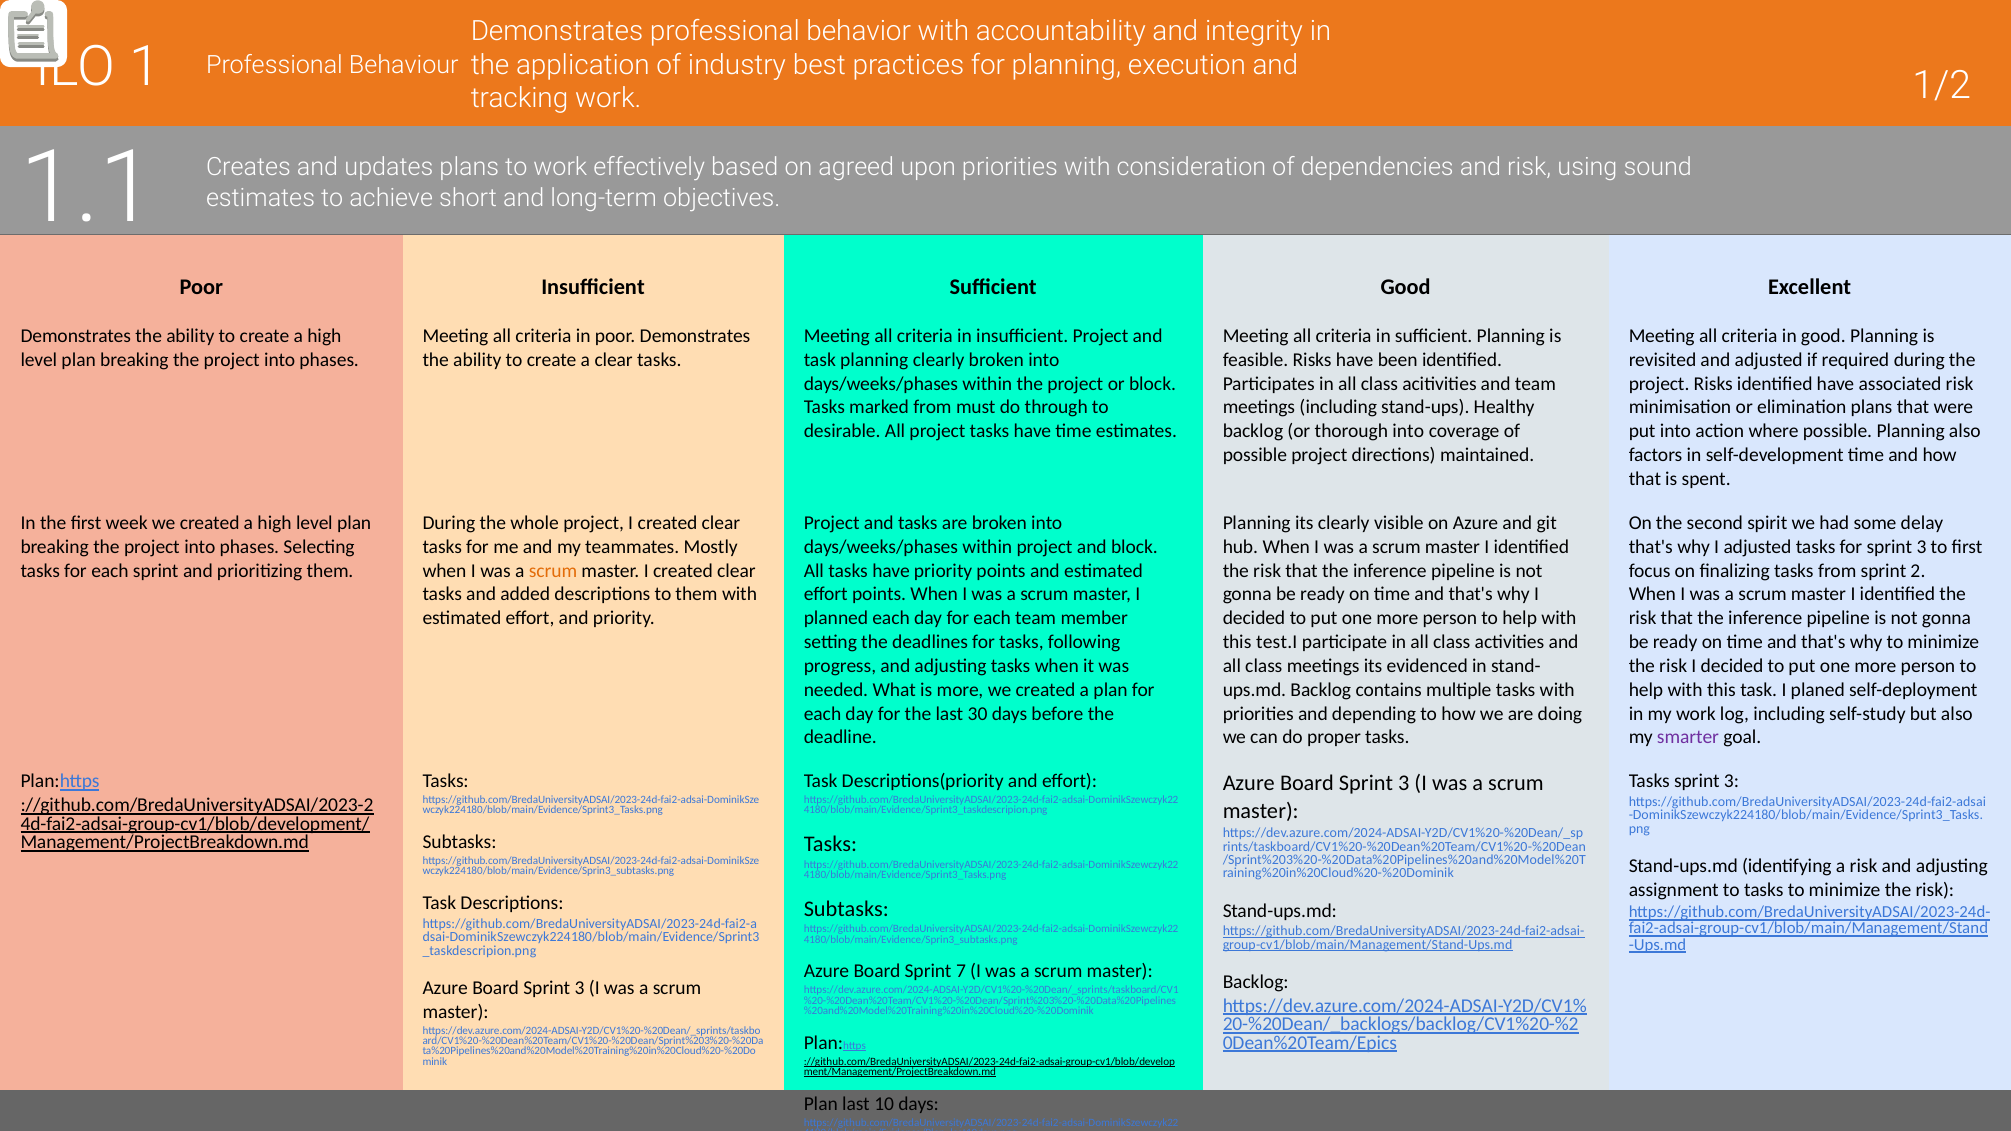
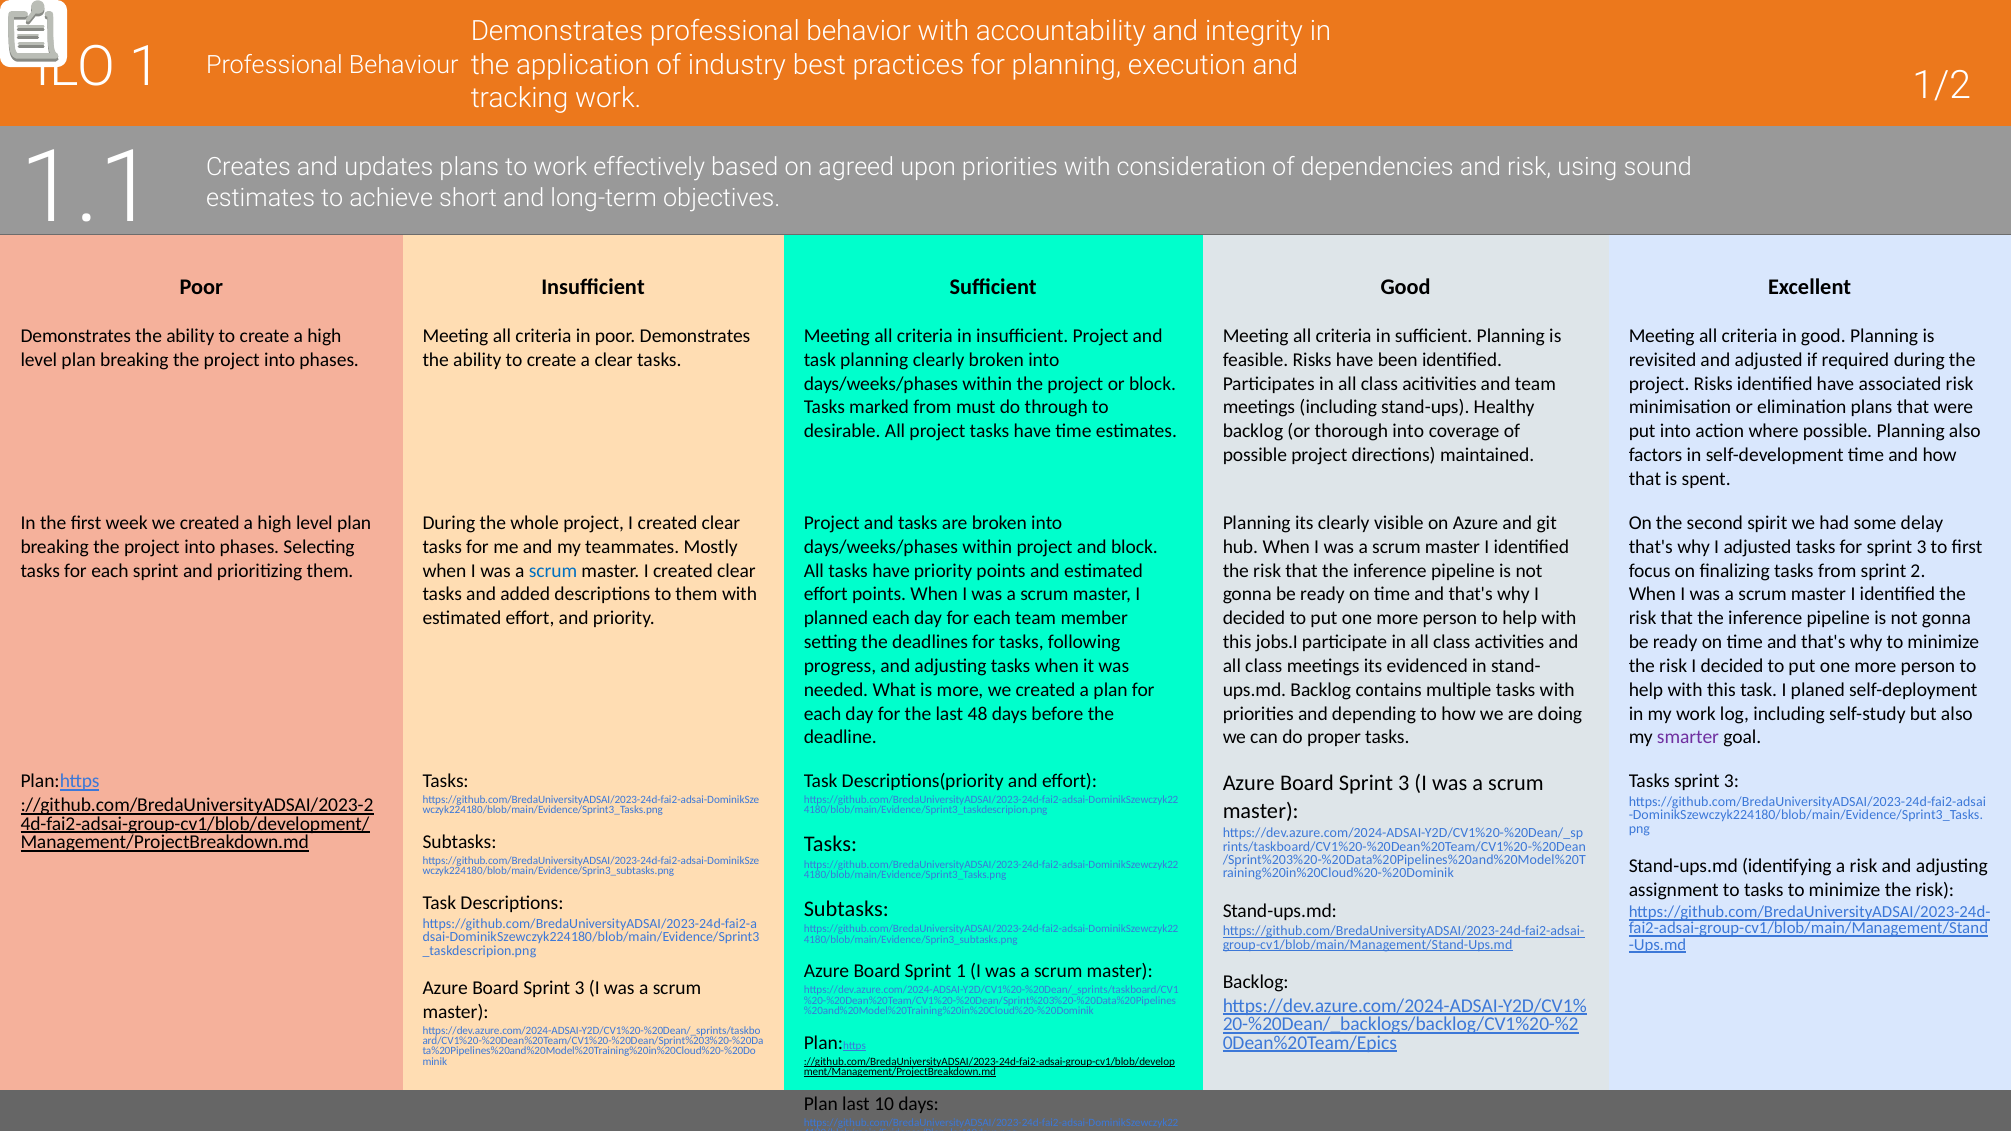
scrum colour: orange -> blue (553, 571)
test.I: test.I -> jobs.I (1277, 642)
30: 30 -> 48 (978, 714)
Sprint 7: 7 -> 1 (961, 972)
